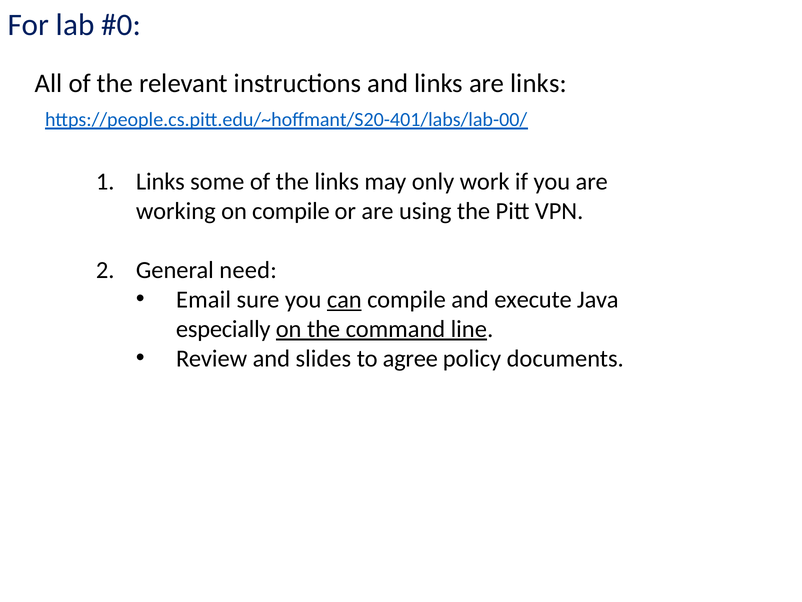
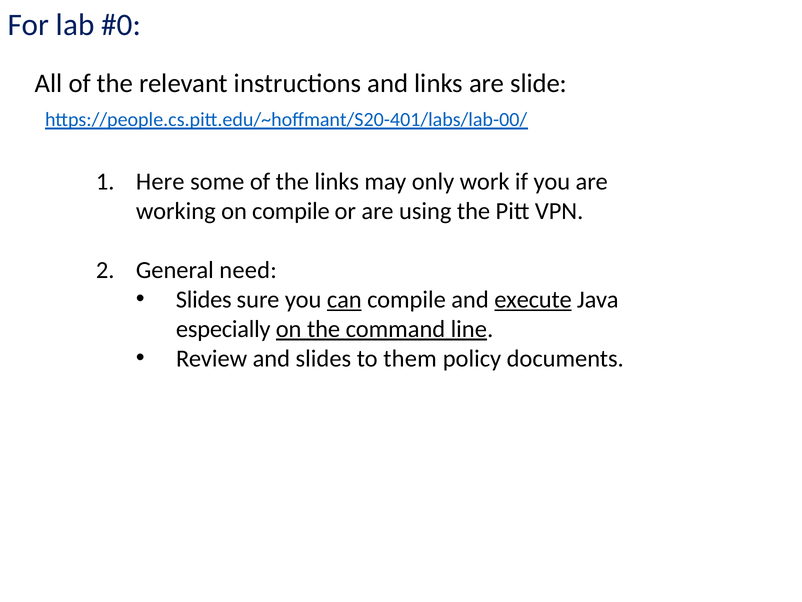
are links: links -> slide (539, 83)
Links: Links -> Here (160, 182)
Email: Email -> Slides (204, 299)
execute underline: none -> present (533, 299)
agree: agree -> them (410, 358)
